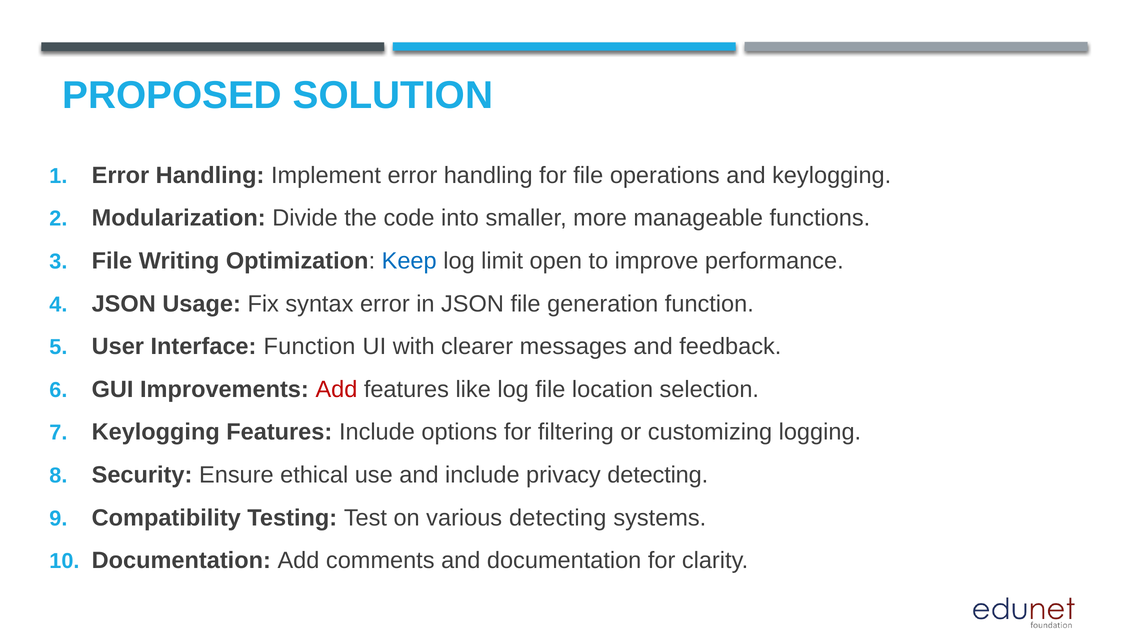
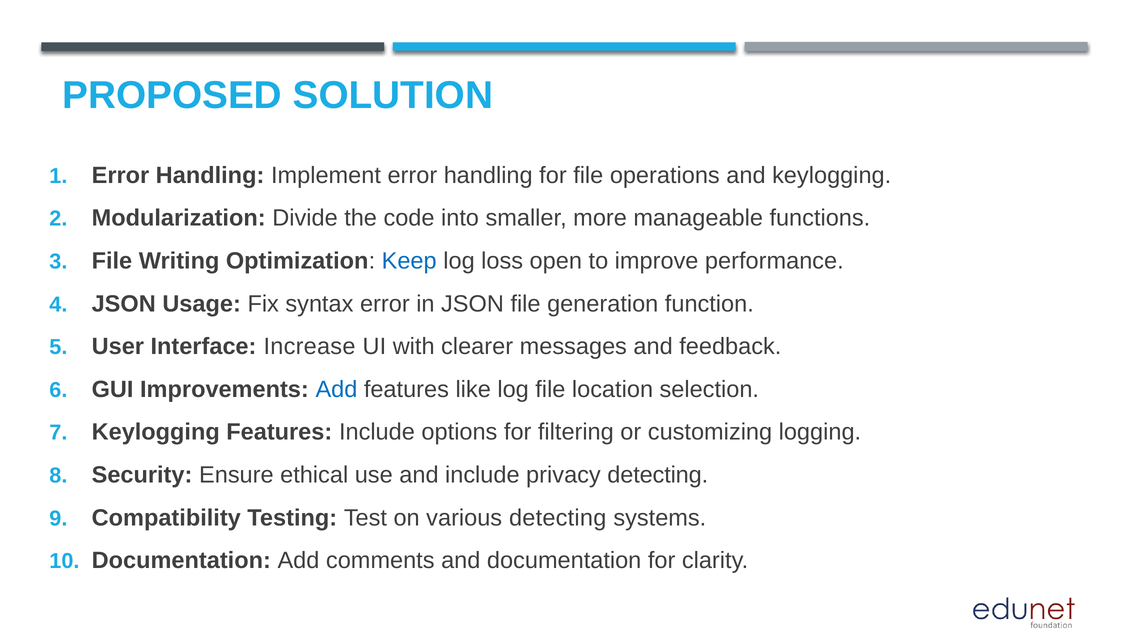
limit: limit -> loss (502, 261)
Interface Function: Function -> Increase (310, 347)
Add colour: red -> blue (336, 389)
